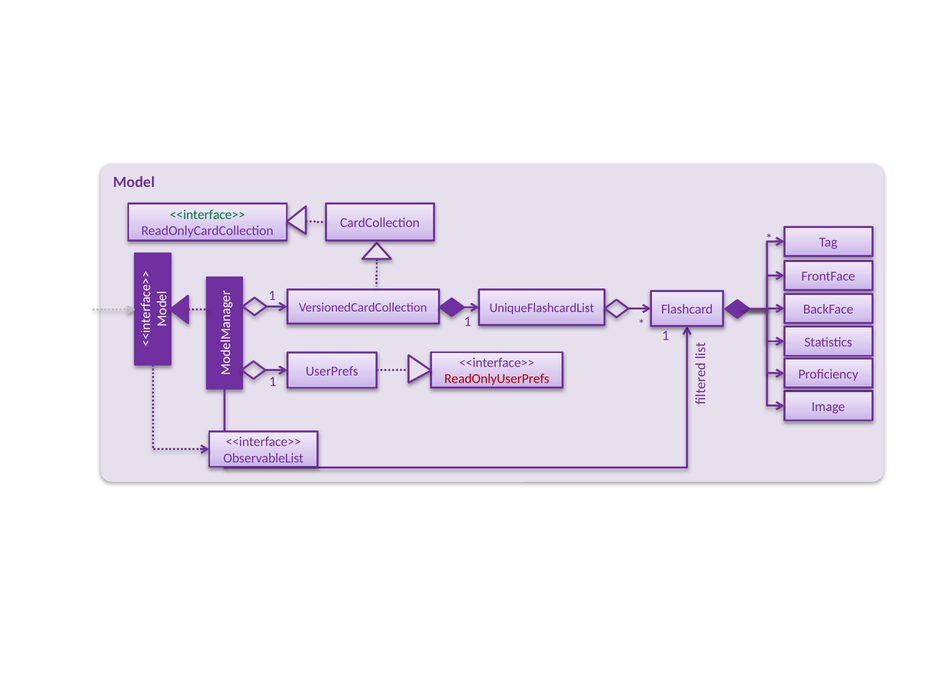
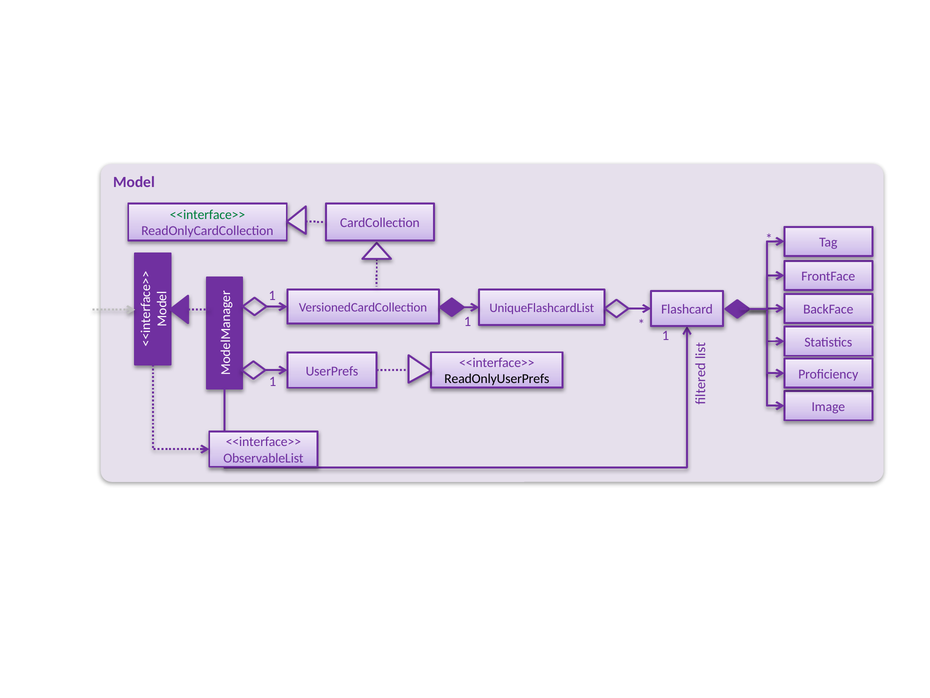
ReadOnlyUserPrefs colour: red -> black (497, 379)
